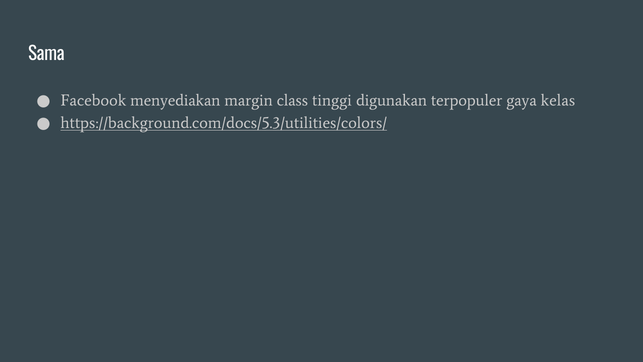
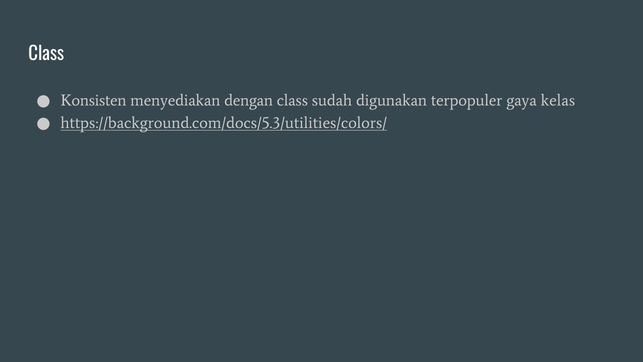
Sama: Sama -> Class (46, 54)
Facebook: Facebook -> Konsisten (93, 100)
margin: margin -> dengan (249, 100)
tinggi: tinggi -> sudah (332, 100)
